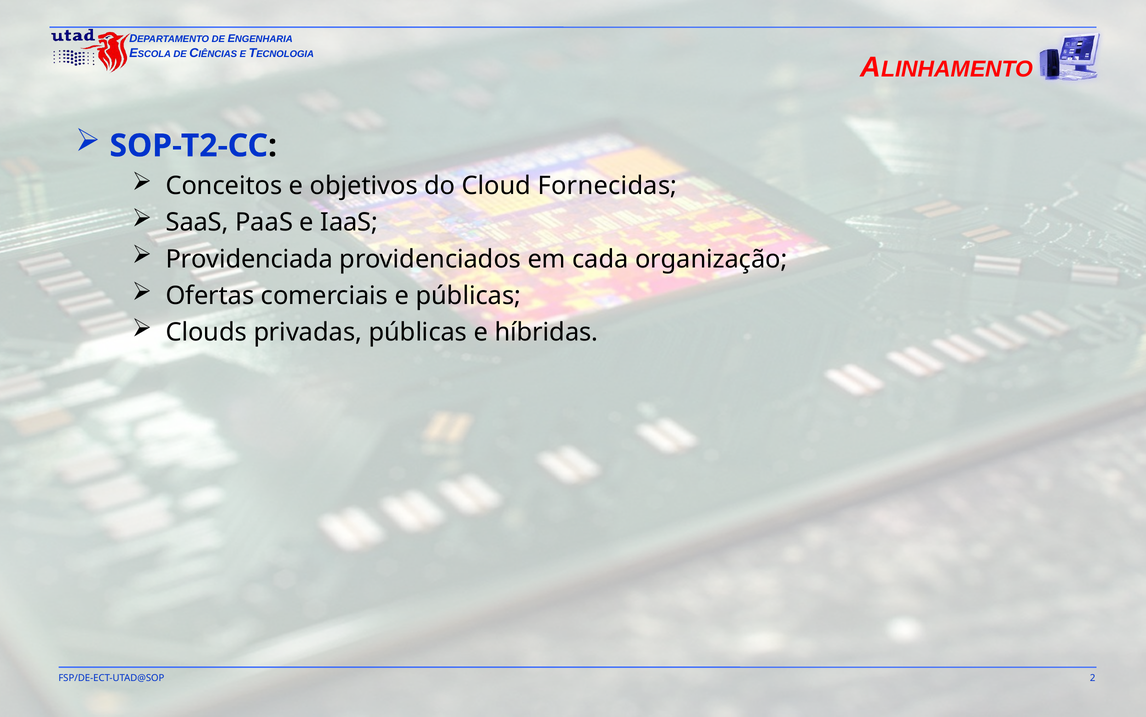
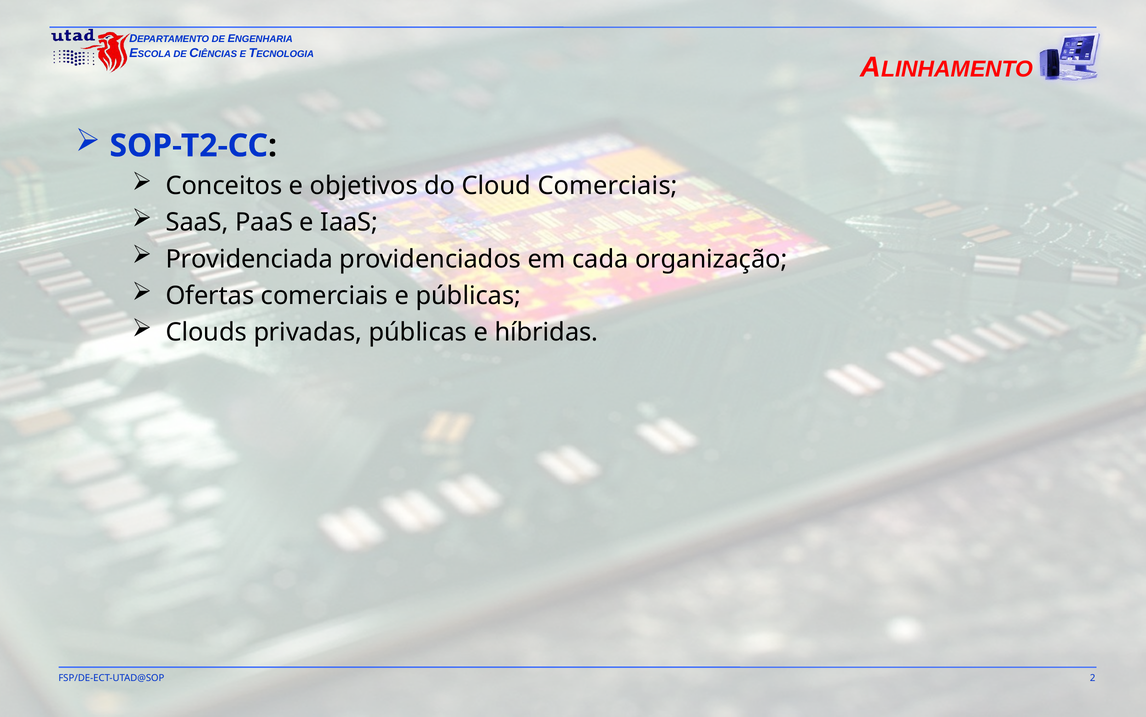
Cloud Fornecidas: Fornecidas -> Comerciais (608, 186)
